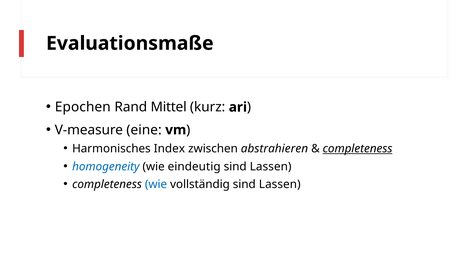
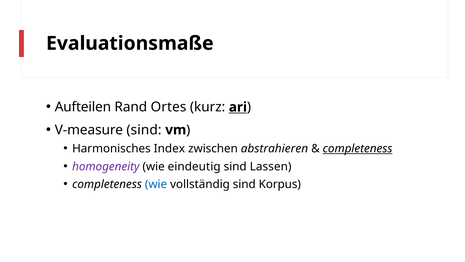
Epochen: Epochen -> Aufteilen (83, 107)
Mittel: Mittel -> Ortes (169, 107)
ari underline: none -> present (238, 107)
V-measure eine: eine -> sind (144, 130)
homogeneity colour: blue -> purple (106, 166)
vollständig sind Lassen: Lassen -> Korpus (280, 184)
